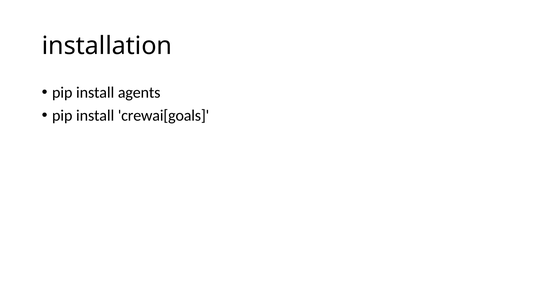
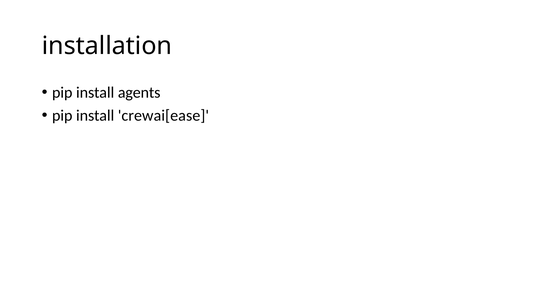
crewai[goals: crewai[goals -> crewai[ease (163, 116)
